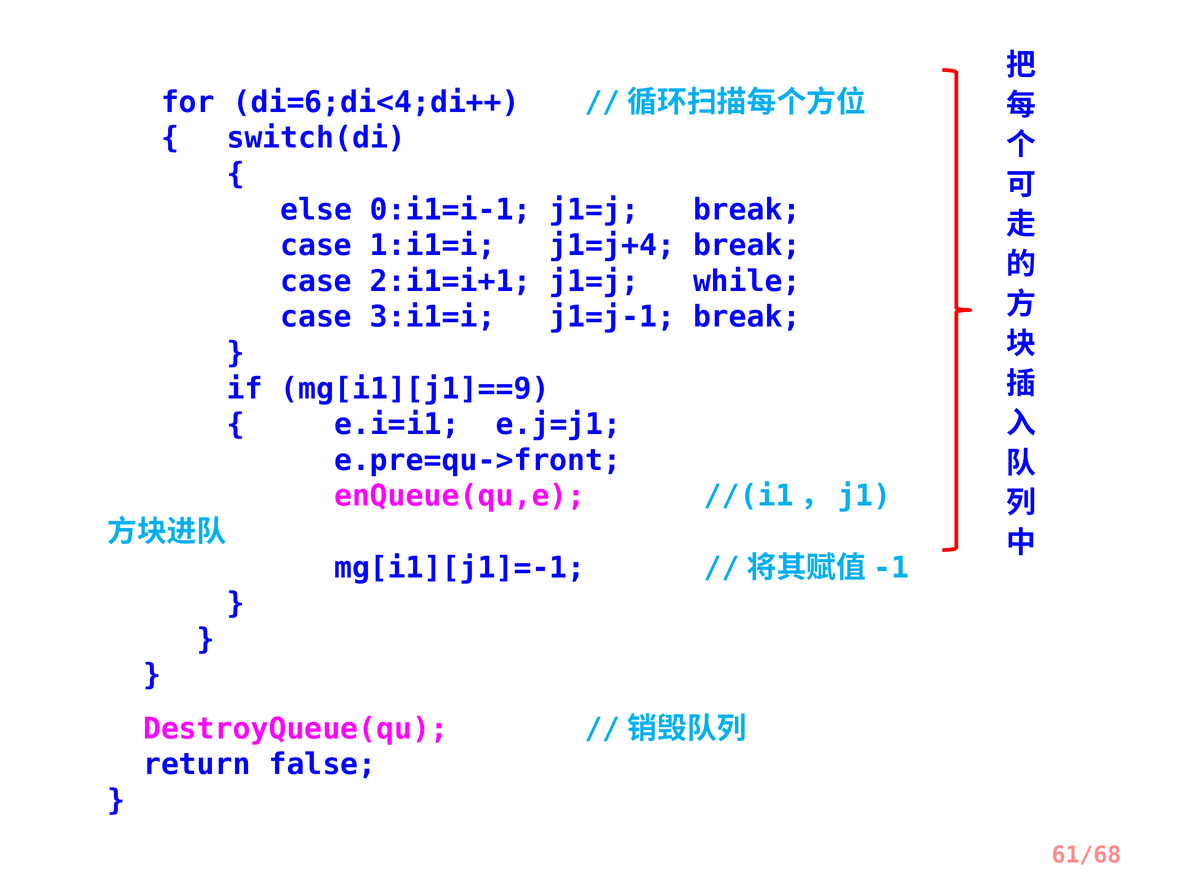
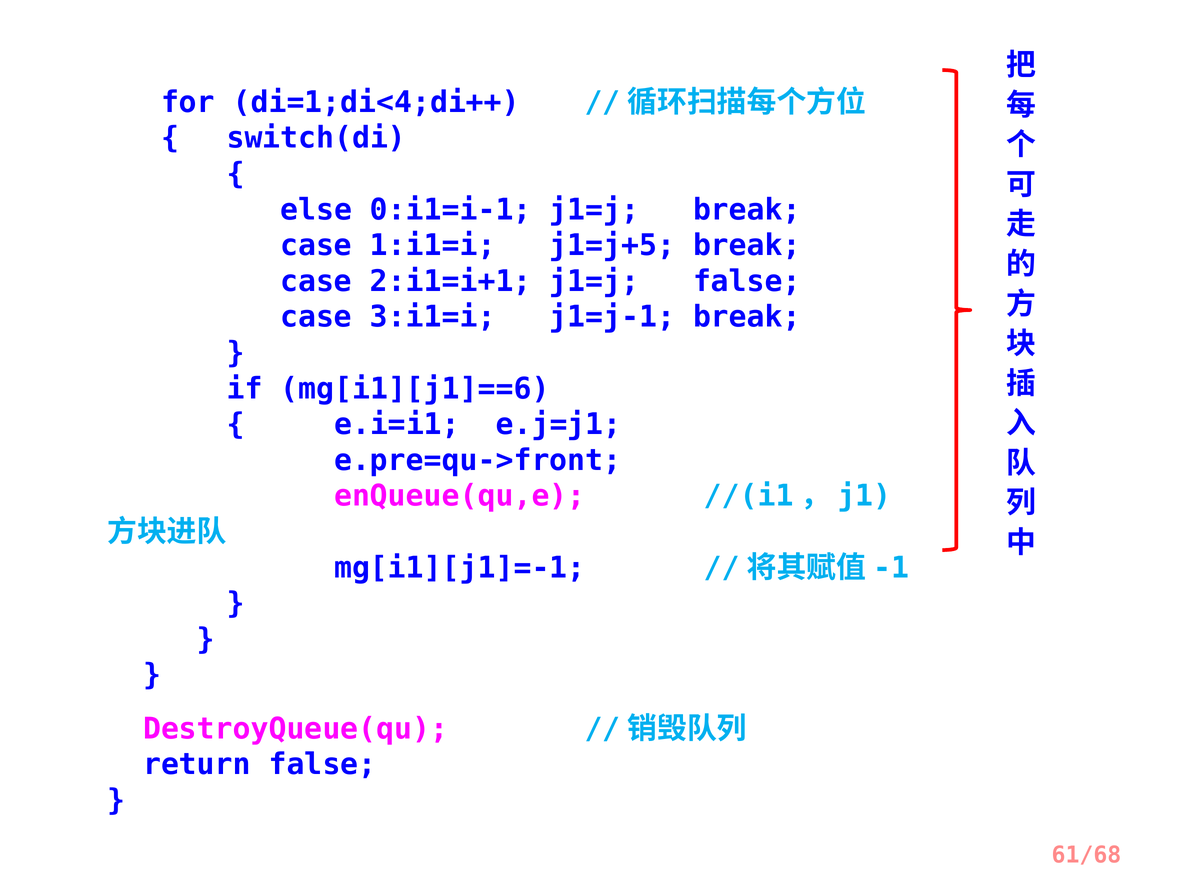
di=6;di<4;di++: di=6;di<4;di++ -> di=1;di<4;di++ (376, 102)
j1=j+4: j1=j+4 -> j1=j+5 (612, 245)
j1=j while: while -> false (747, 281)
mg[i1][j1]==9: mg[i1][j1]==9 -> mg[i1][j1]==6 (415, 389)
